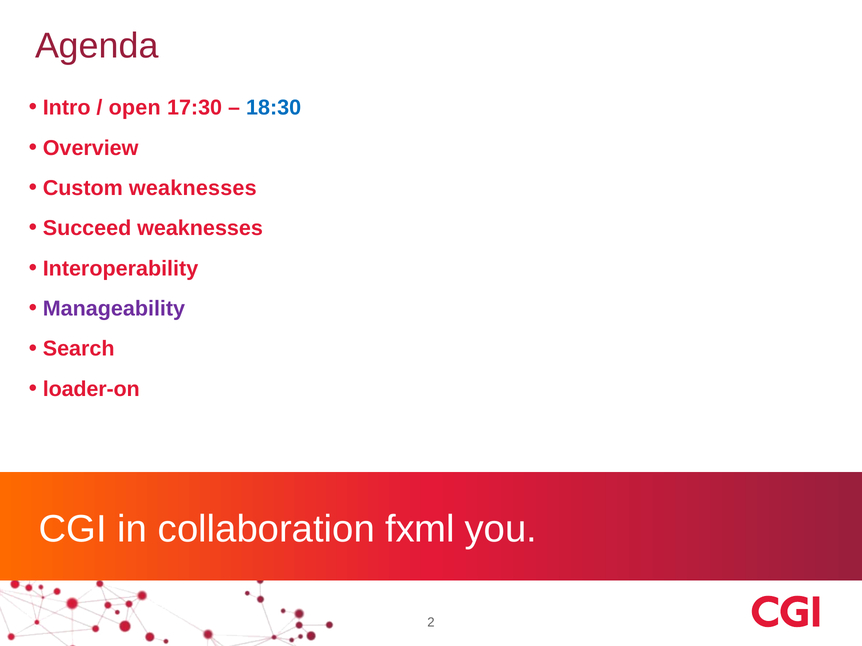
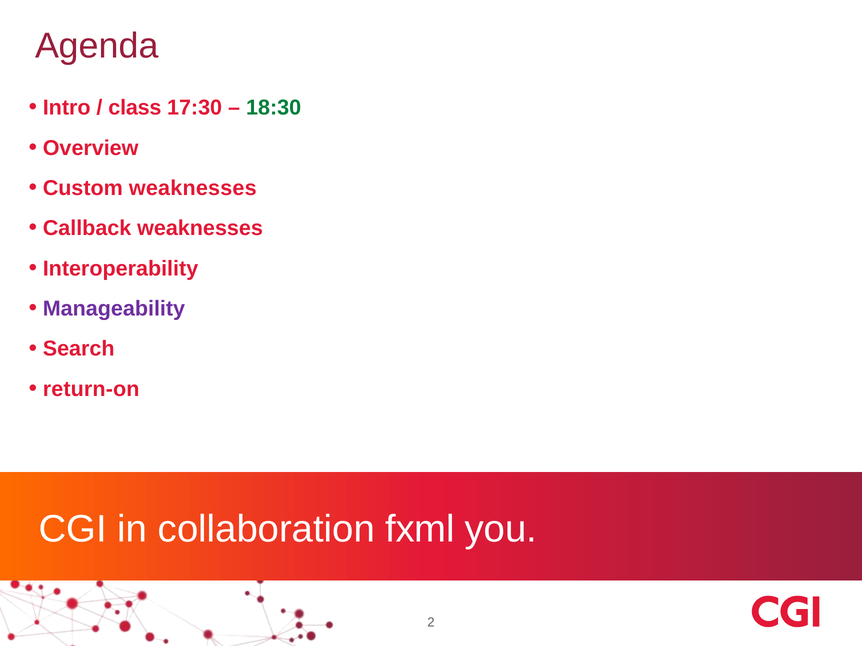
open: open -> class (135, 108)
18:30 colour: blue -> green (274, 108)
Succeed: Succeed -> Callback (87, 228)
loader-on: loader-on -> return-on (91, 389)
